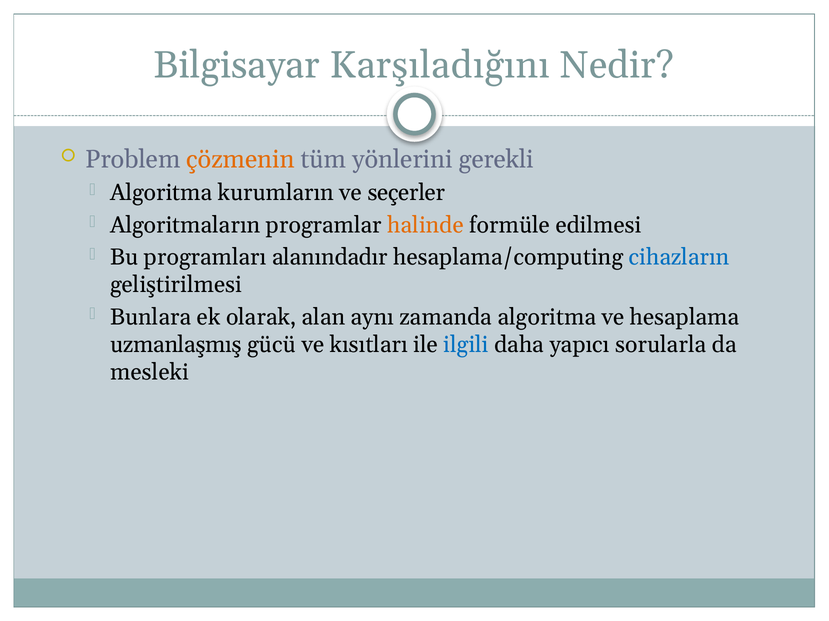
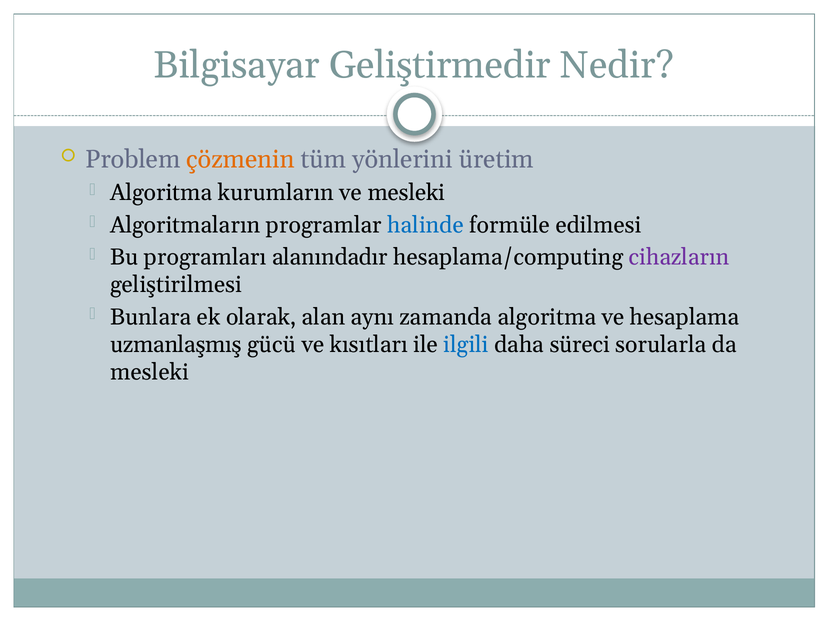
Karşıladığını: Karşıladığını -> Geliştirmedir (440, 65)
gerekli: gerekli -> üretim (496, 159)
ve seçerler: seçerler -> mesleki (406, 193)
halinde colour: orange -> blue (426, 225)
cihazların colour: blue -> purple (679, 257)
yapıcı: yapıcı -> süreci (580, 345)
